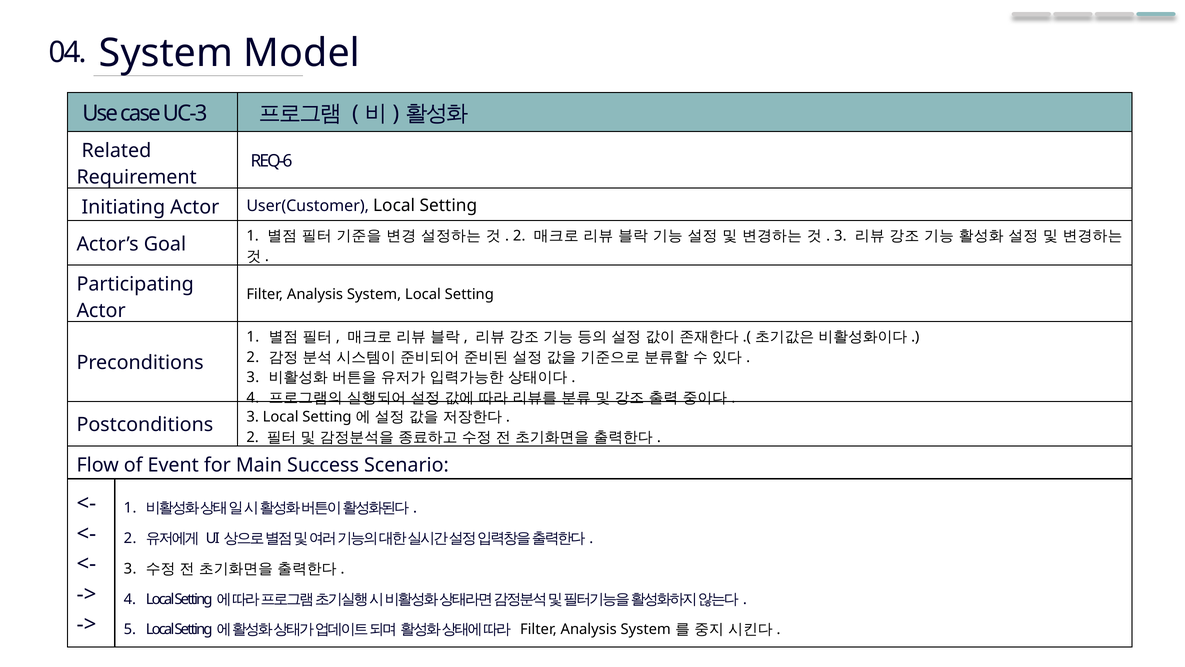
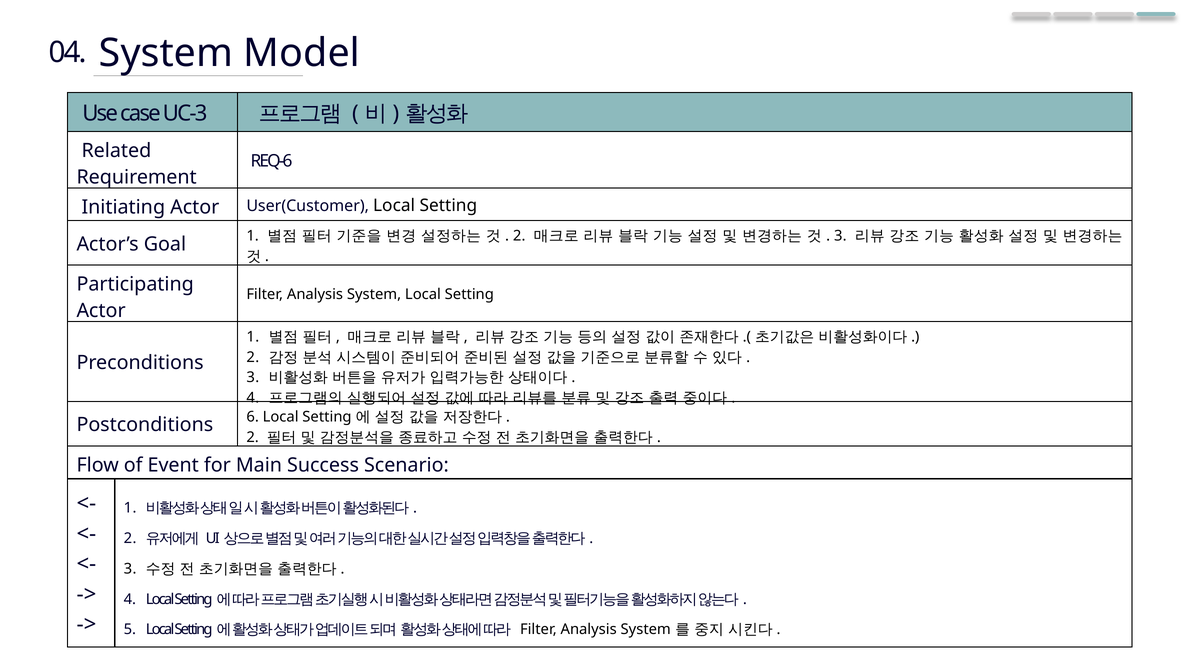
Postconditions 3: 3 -> 6 (253, 417)
